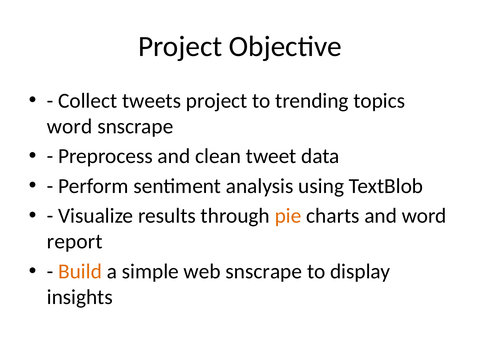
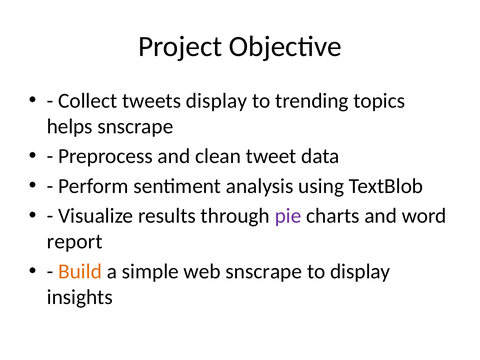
tweets project: project -> display (217, 101)
word: word -> helps (70, 126)
pie colour: orange -> purple (288, 216)
